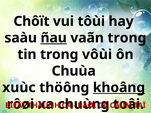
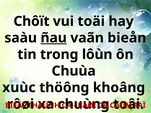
tôùi: tôùi -> toäi (91, 21)
vaãn trong: trong -> bieån (127, 38)
vôùi: vôùi -> lôùn (97, 55)
khoâng underline: present -> none (119, 88)
